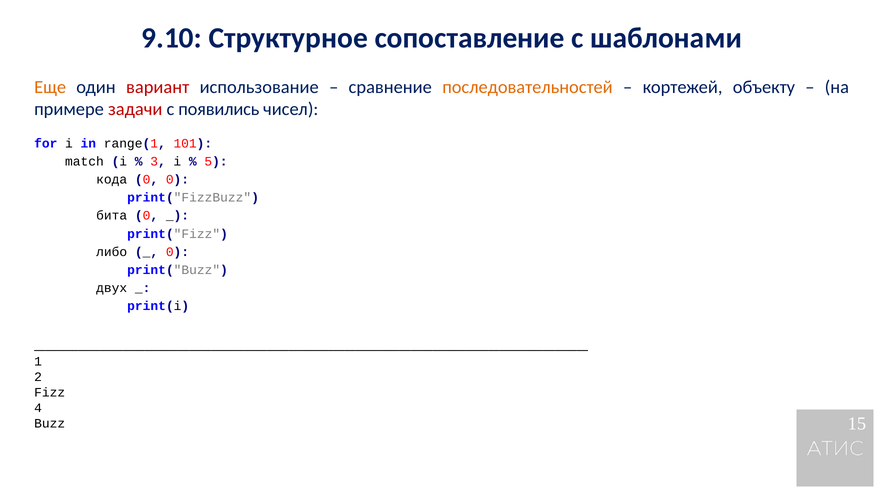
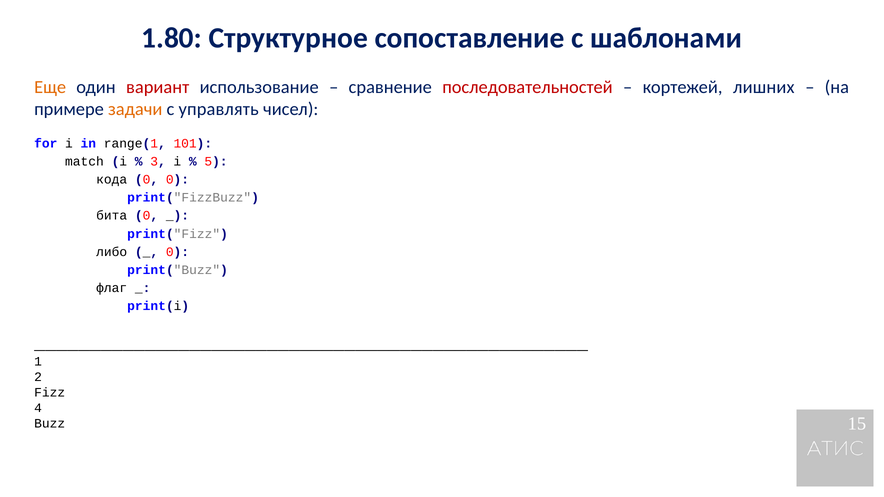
9.10: 9.10 -> 1.80 (172, 38)
последовательностей colour: orange -> red (527, 87)
объекту: объекту -> лишних (764, 87)
задачи colour: red -> orange (135, 109)
появились: появились -> управлять (219, 109)
двух: двух -> флаг (112, 288)
